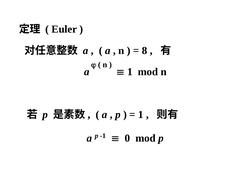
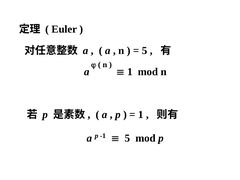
8: 8 -> 5 (145, 50)
0: 0 -> 5 (127, 138)
